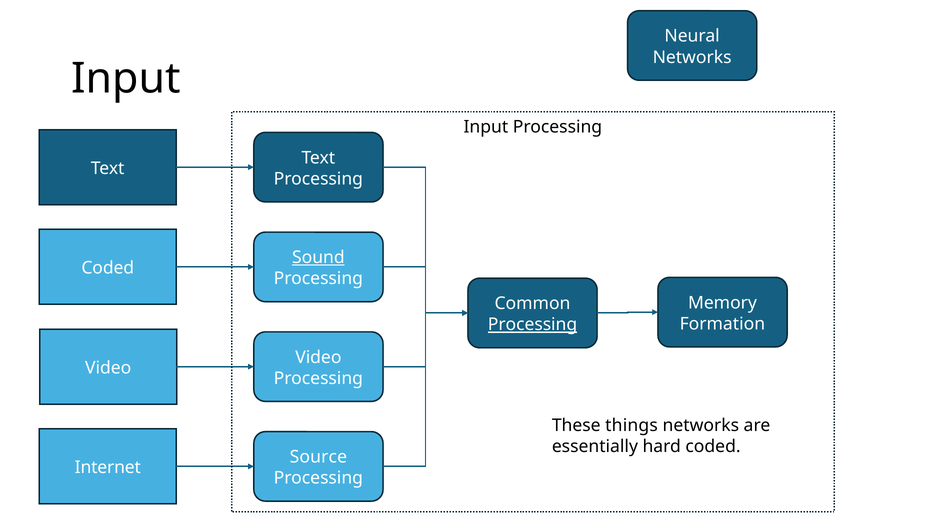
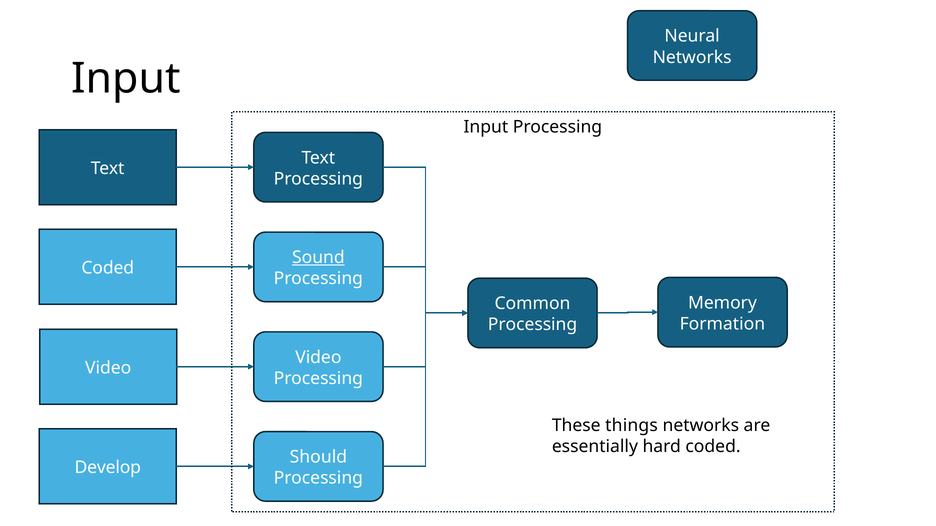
Processing underline: present -> none (533, 325)
Source: Source -> Should (318, 457)
Internet: Internet -> Develop (108, 468)
